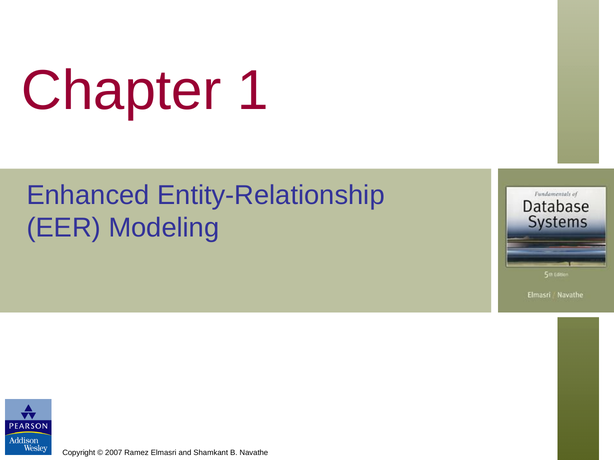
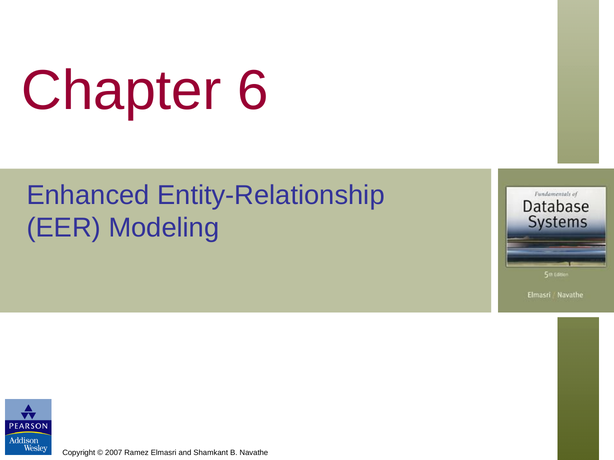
1: 1 -> 6 (253, 91)
